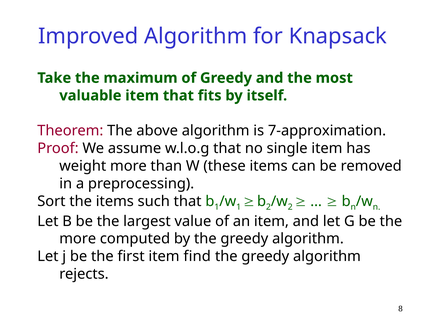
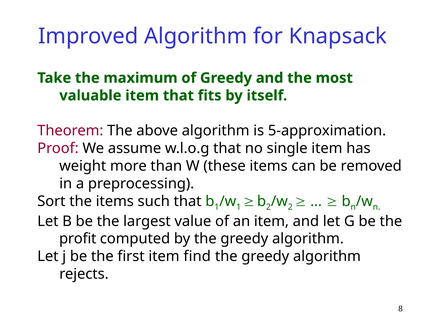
7-approximation: 7-approximation -> 5-approximation (327, 131)
more: more -> profit (78, 239)
